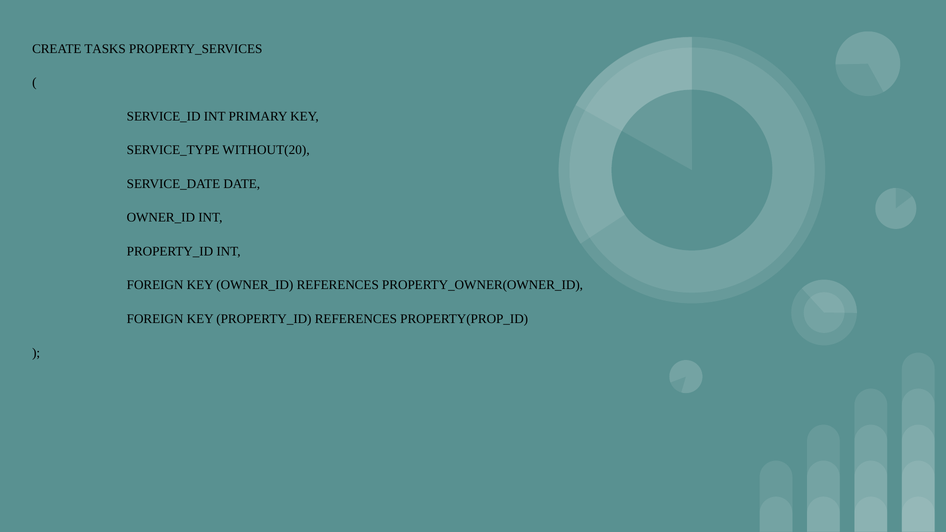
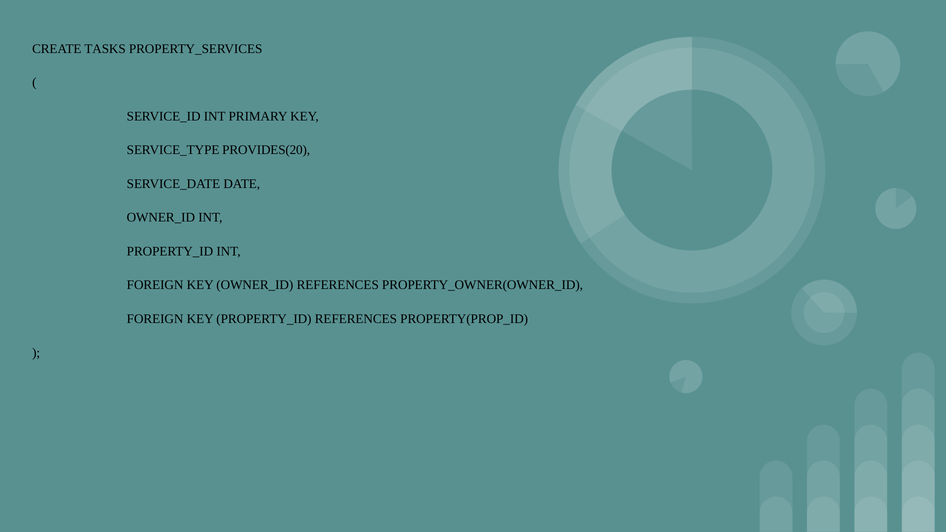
WITHOUT(20: WITHOUT(20 -> PROVIDES(20 (266, 150)
